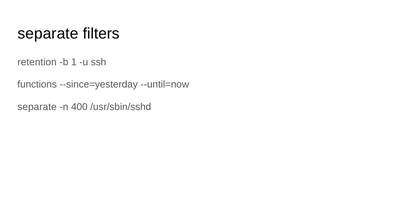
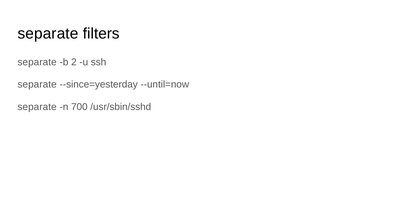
retention: retention -> separate (37, 62)
1: 1 -> 2 (74, 62)
functions: functions -> separate (37, 85)
400: 400 -> 700 (79, 107)
